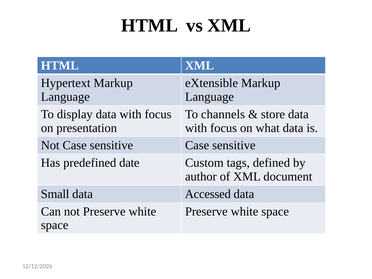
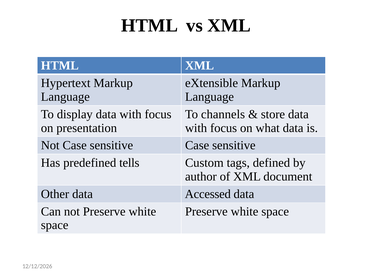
date: date -> tells (129, 163)
Small: Small -> Other (55, 194)
